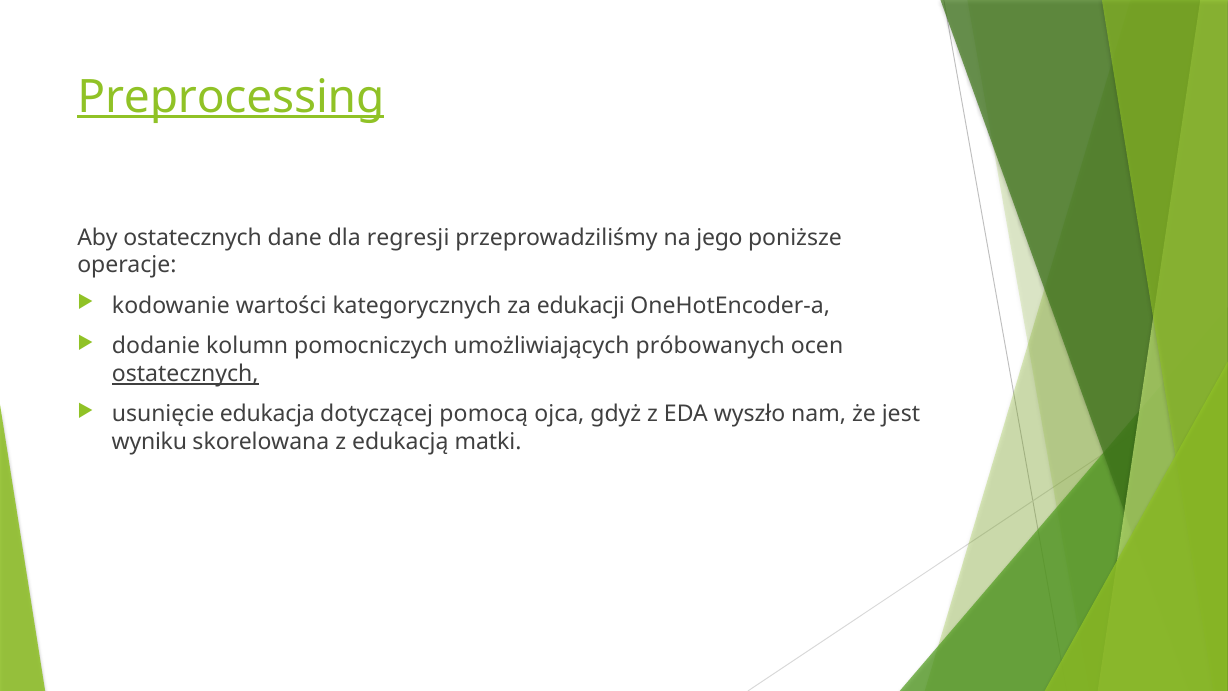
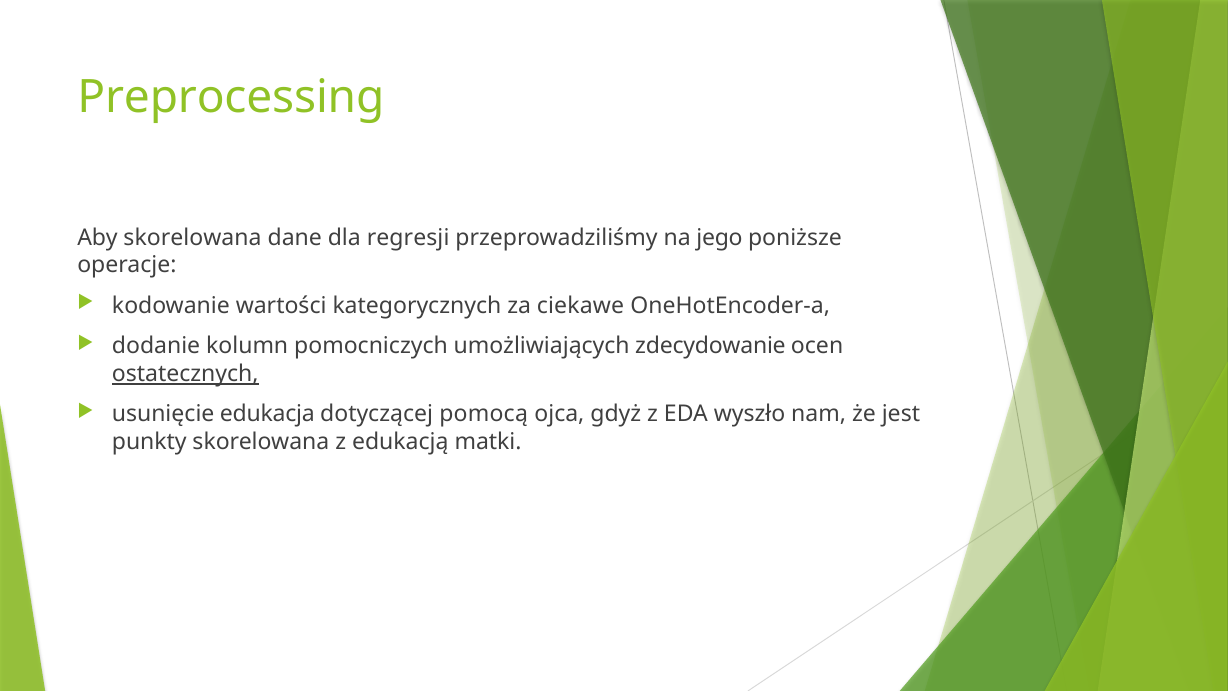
Preprocessing underline: present -> none (231, 97)
Aby ostatecznych: ostatecznych -> skorelowana (192, 238)
edukacji: edukacji -> ciekawe (581, 306)
próbowanych: próbowanych -> zdecydowanie (710, 346)
wyniku: wyniku -> punkty (149, 442)
